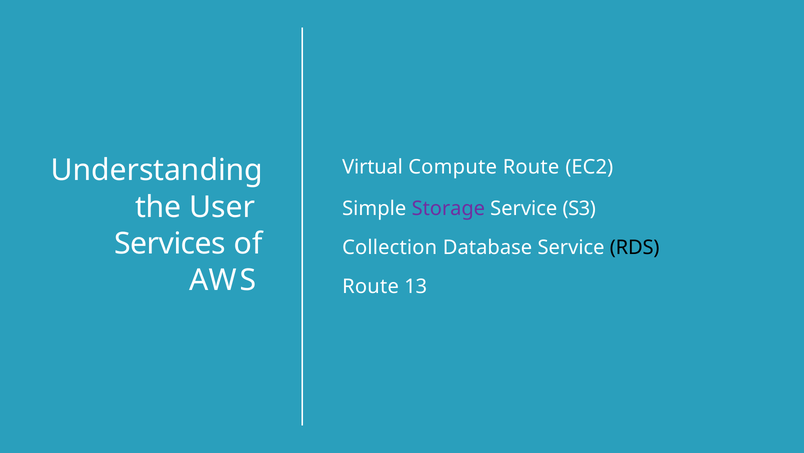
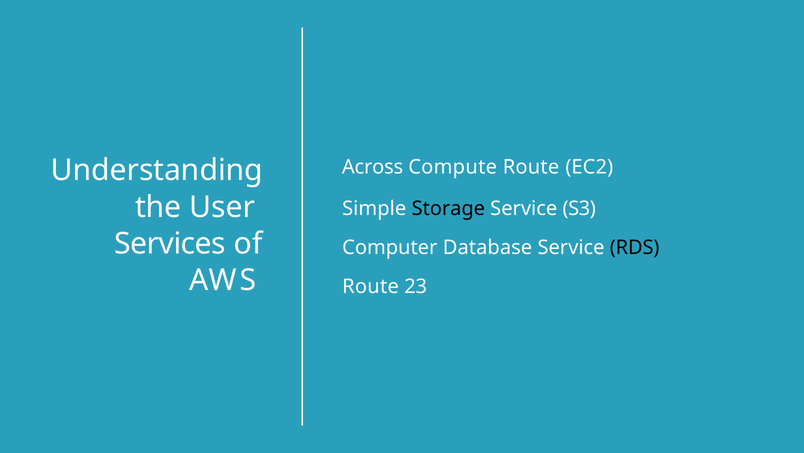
Virtual: Virtual -> Across (373, 167)
Storage colour: purple -> black (448, 208)
Collection: Collection -> Computer (390, 247)
13: 13 -> 23 (416, 286)
